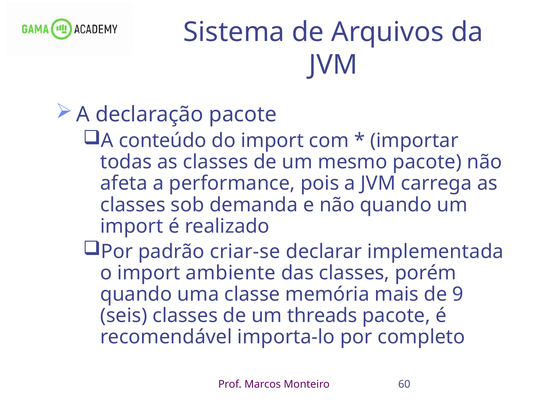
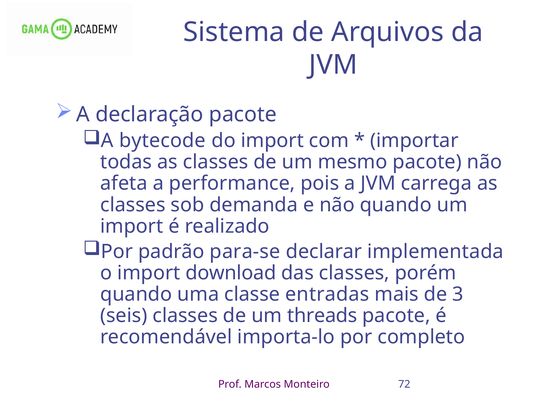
conteúdo: conteúdo -> bytecode (162, 141)
criar-se: criar-se -> para-se (245, 251)
ambiente: ambiente -> download (231, 273)
memória: memória -> entradas (327, 294)
9: 9 -> 3 (458, 294)
60: 60 -> 72 (404, 384)
